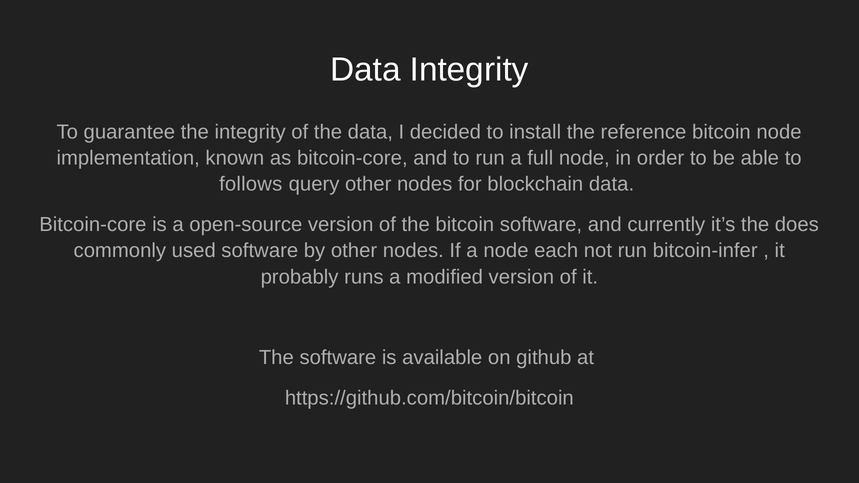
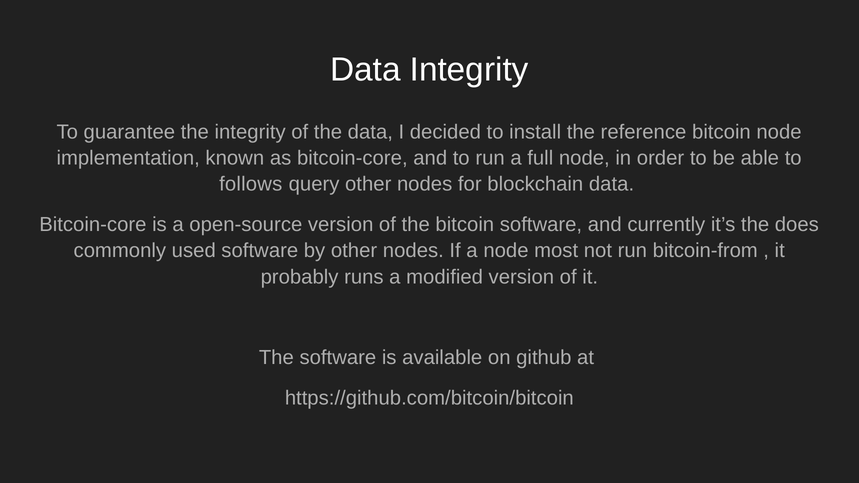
each: each -> most (556, 251)
bitcoin-infer: bitcoin-infer -> bitcoin-from (705, 251)
